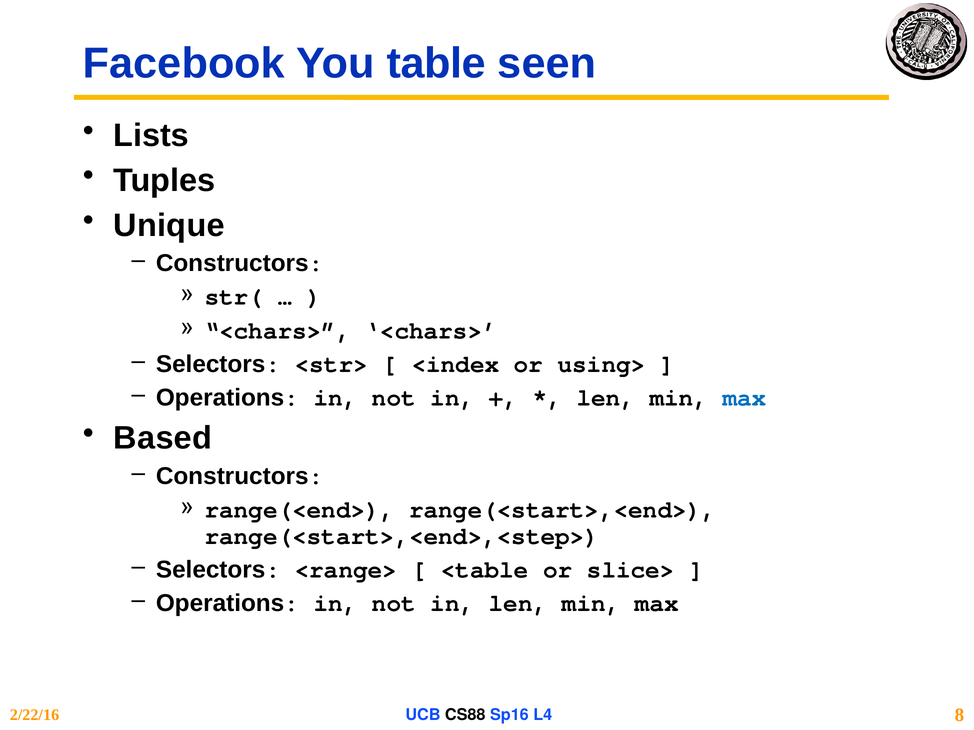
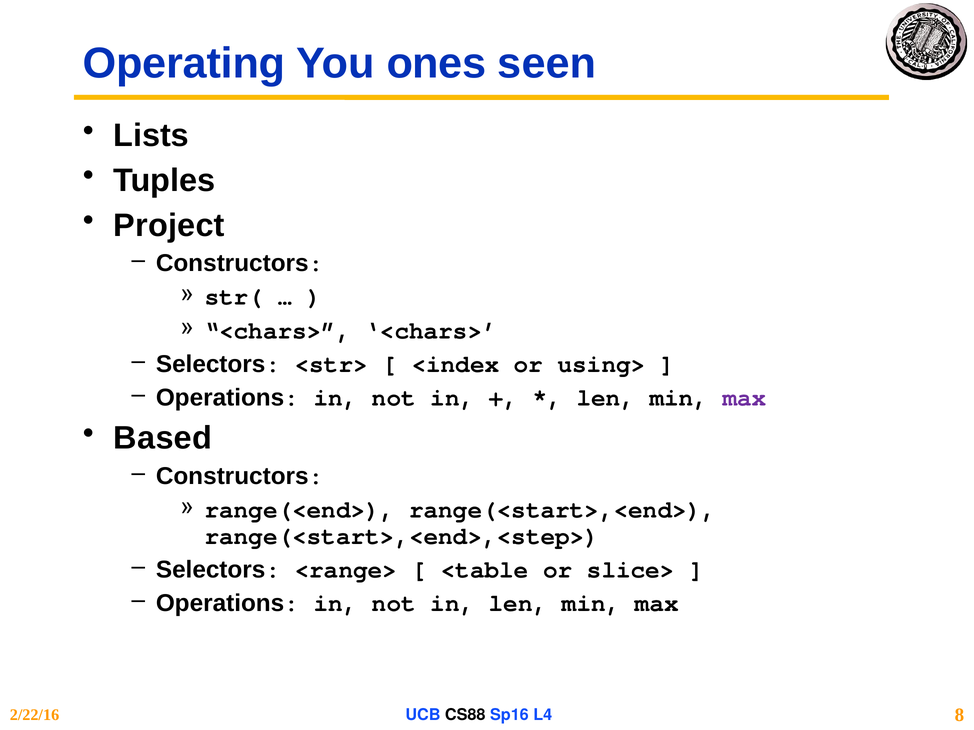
Facebook: Facebook -> Operating (184, 63)
table: table -> ones (436, 63)
Unique: Unique -> Project (169, 225)
max colour: blue -> purple (745, 398)
